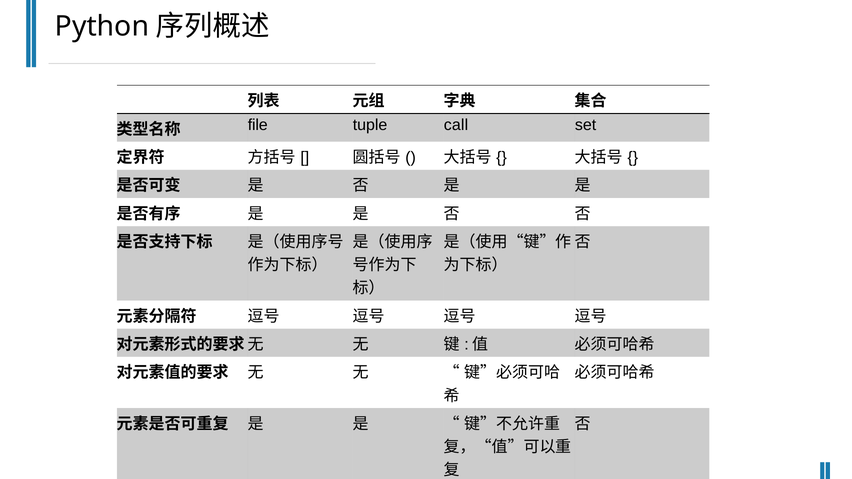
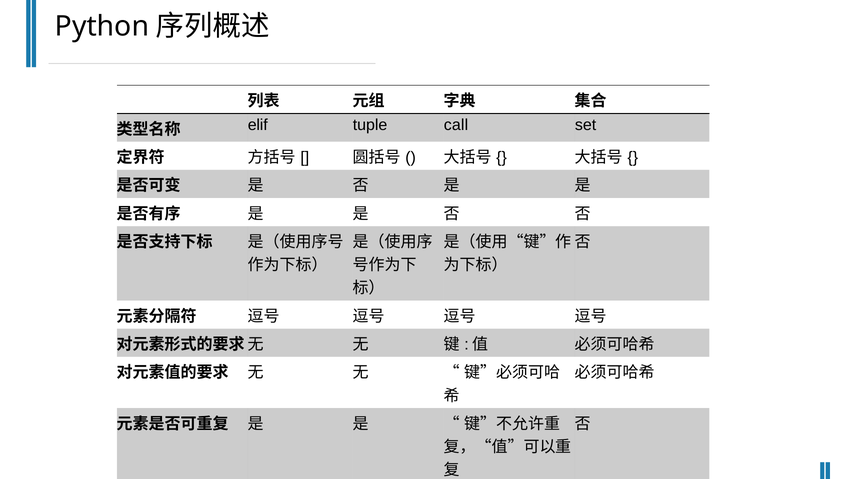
file: file -> elif (258, 125)
